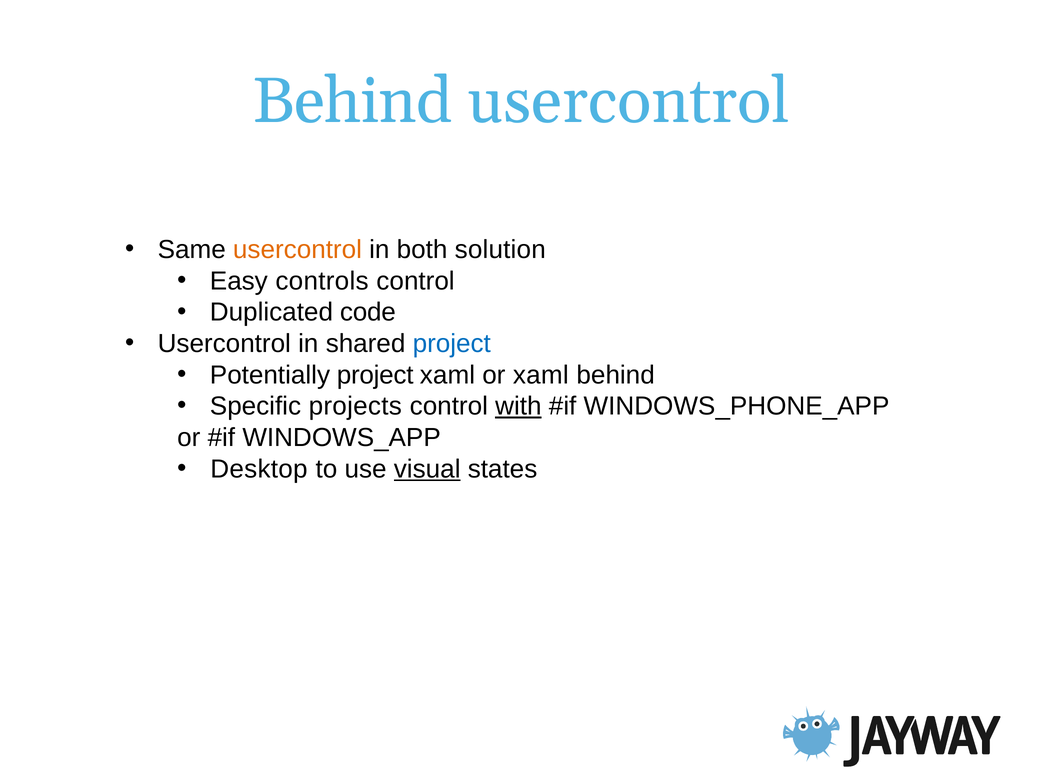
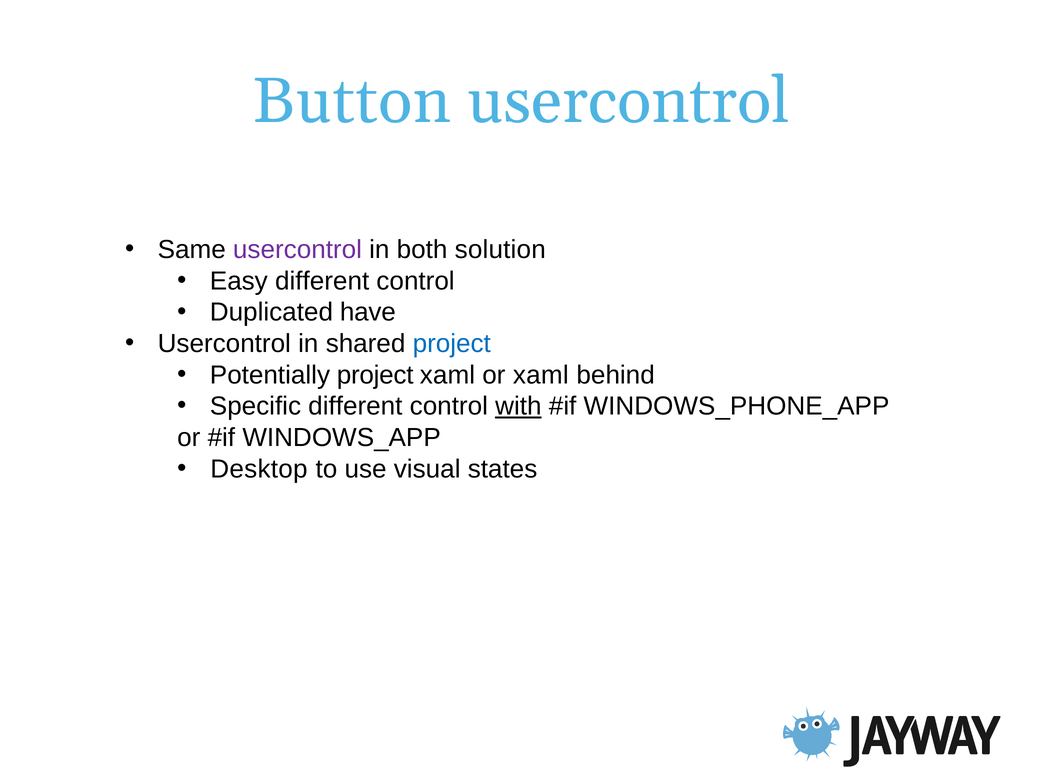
Behind: Behind -> Button (352, 101)
usercontrol colour: orange -> purple (297, 250)
Easy controls: controls -> different (322, 281)
code: code -> have (368, 312)
Specific projects: projects -> different (355, 406)
visual underline: present -> none (427, 469)
